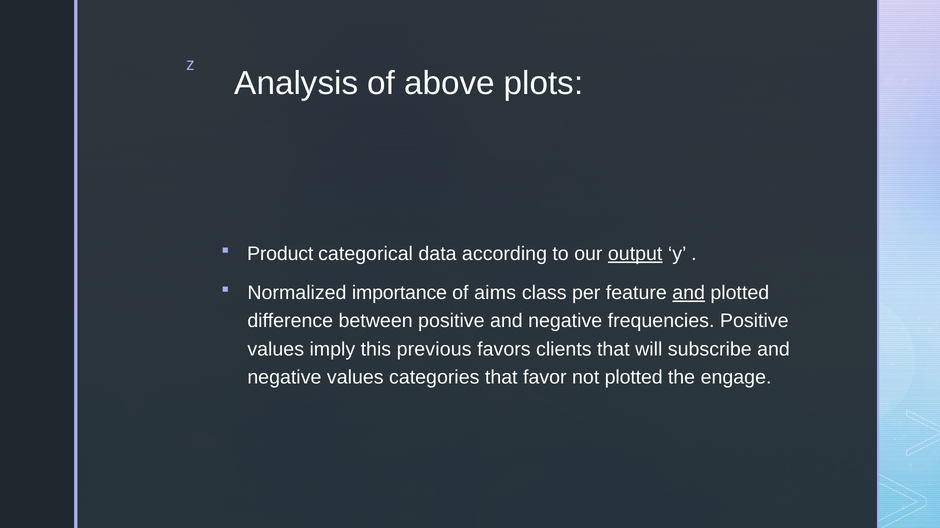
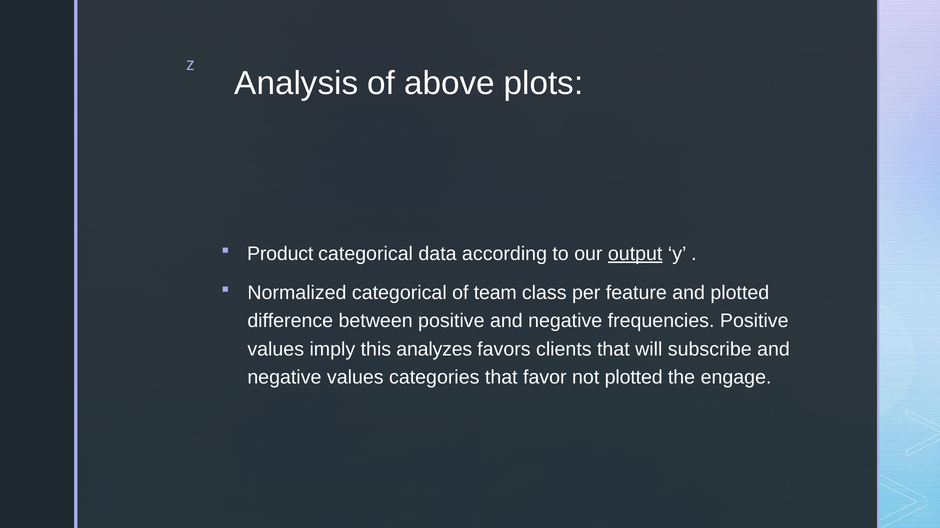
Normalized importance: importance -> categorical (399, 293)
aims: aims -> team (495, 293)
and underline: present -> none (689, 293)
previous: previous -> analyzes (434, 350)
